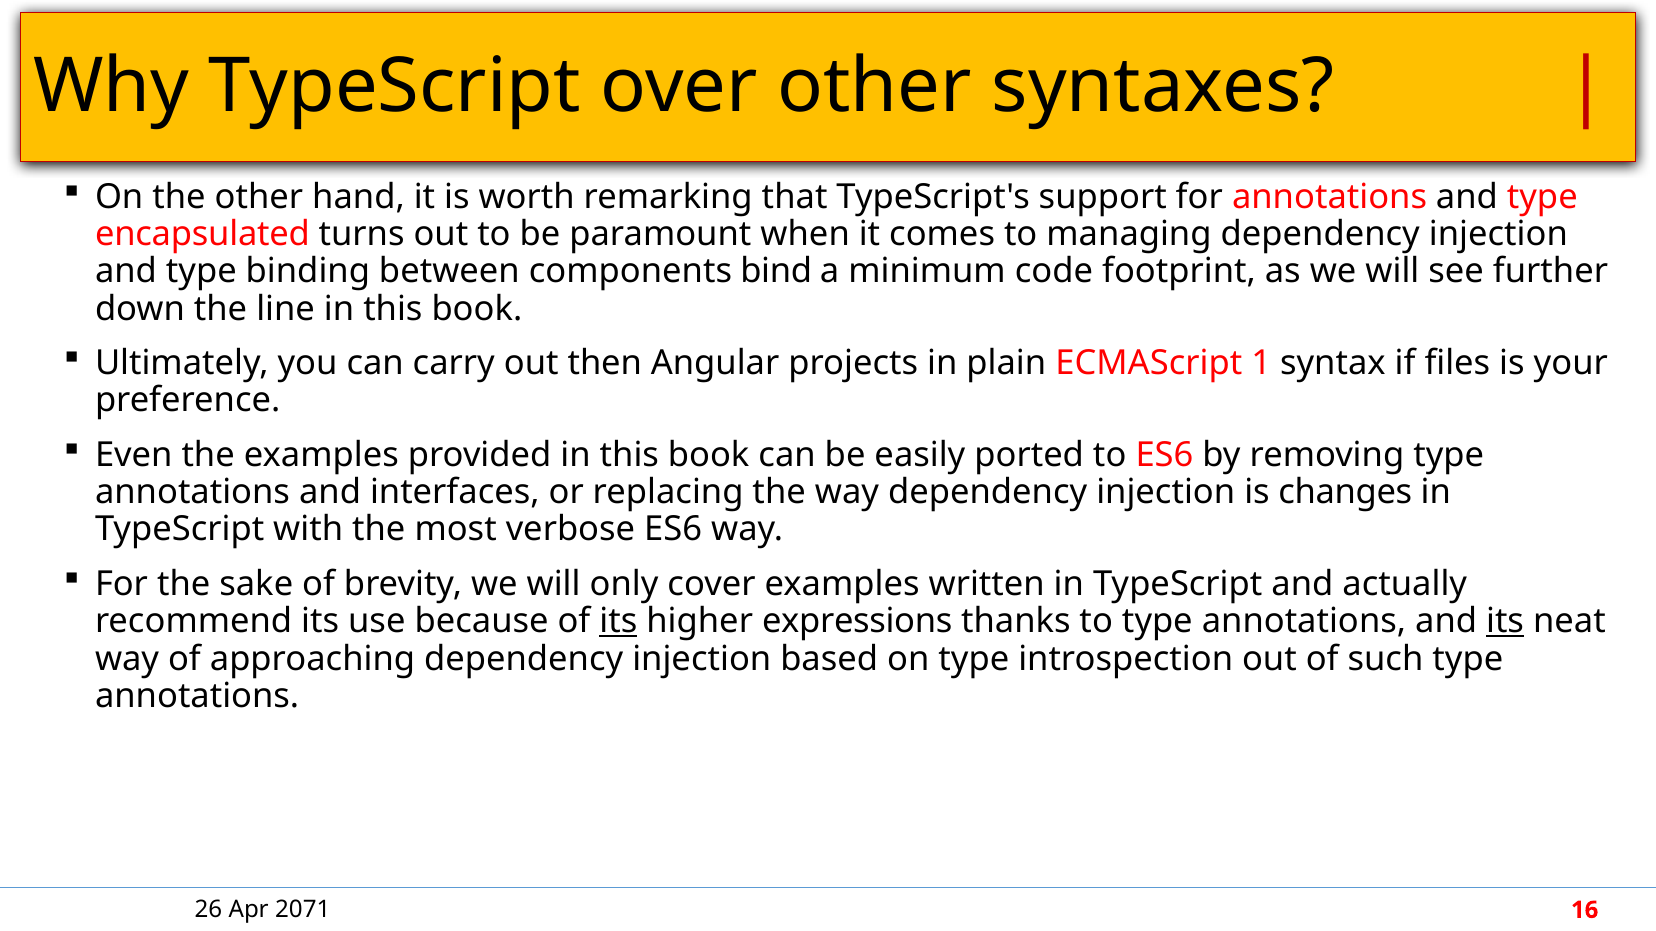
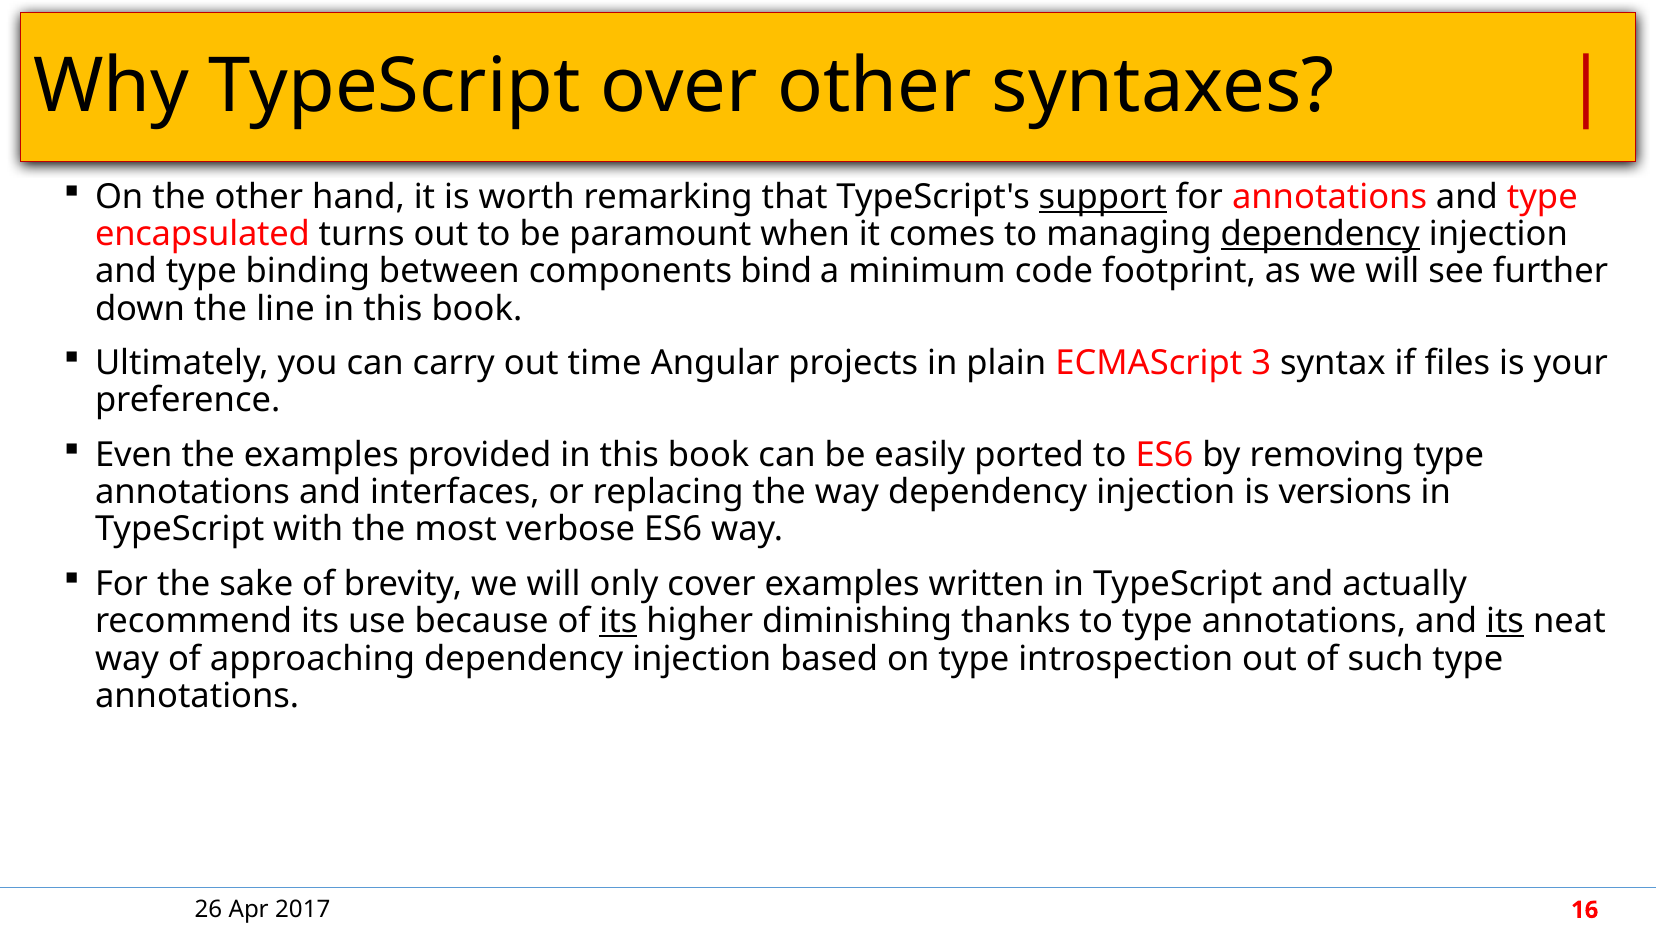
support underline: none -> present (1103, 197)
dependency underline: none -> present (1320, 234)
then: then -> time (605, 363)
1: 1 -> 3 (1261, 363)
changes: changes -> versions (1345, 493)
expressions: expressions -> diminishing (857, 622)
2071: 2071 -> 2017 (303, 910)
